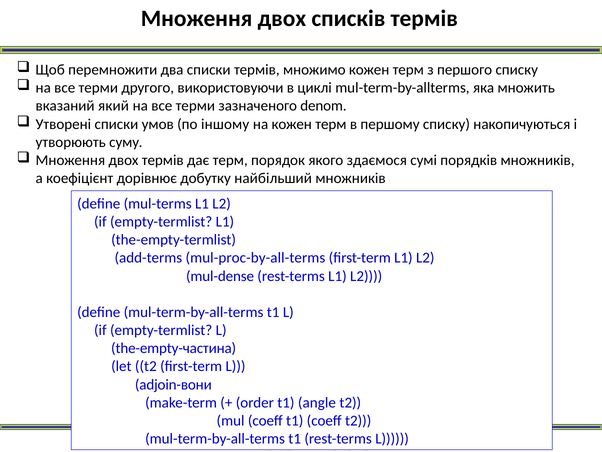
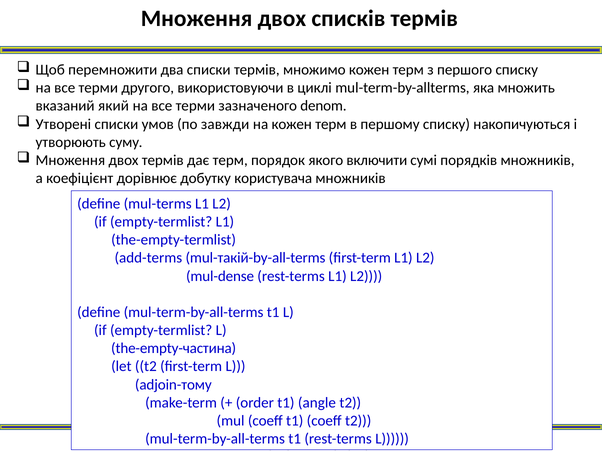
іншому: іншому -> завжди (225, 124)
здаємося: здаємося -> включити (377, 160)
найбільший: найбільший -> користувача (273, 178)
mul-proc-by-all-terms: mul-proc-by-all-terms -> mul-такій-by-all-terms (256, 258)
adjoin-вони: adjoin-вони -> adjoin-тому (173, 384)
